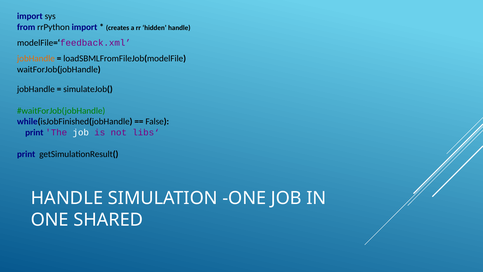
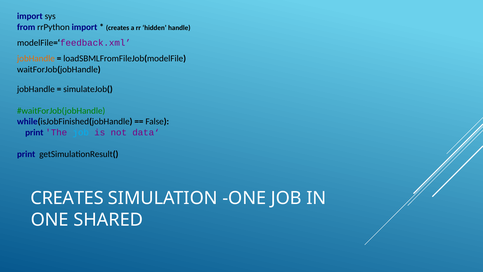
job colour: white -> light blue (81, 132)
libs‘: libs‘ -> data‘ (146, 132)
HANDLE: HANDLE -> CREATES (67, 198)
